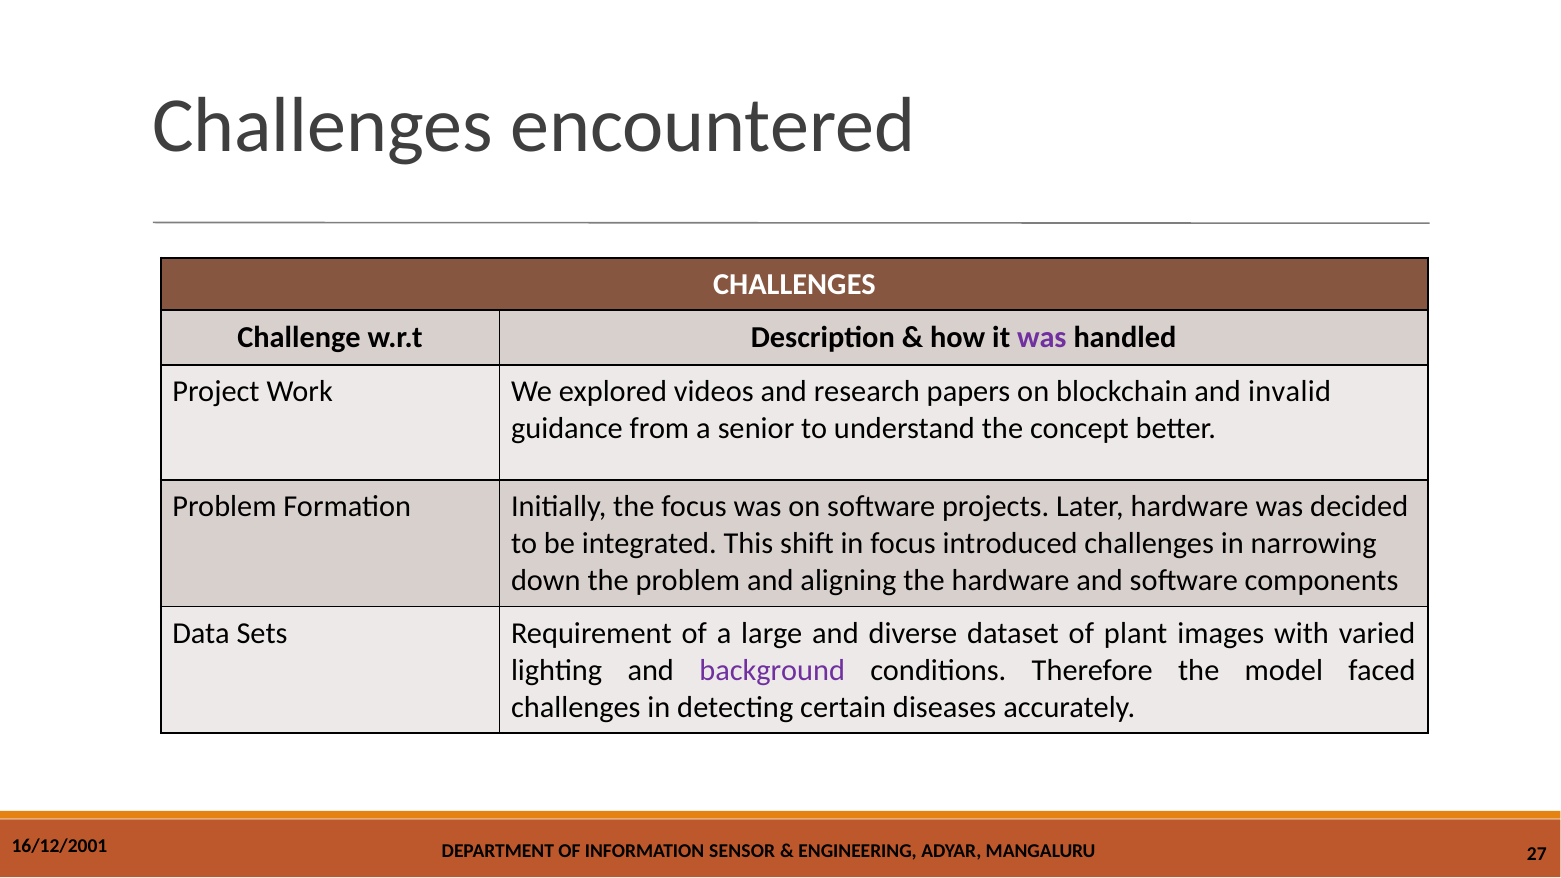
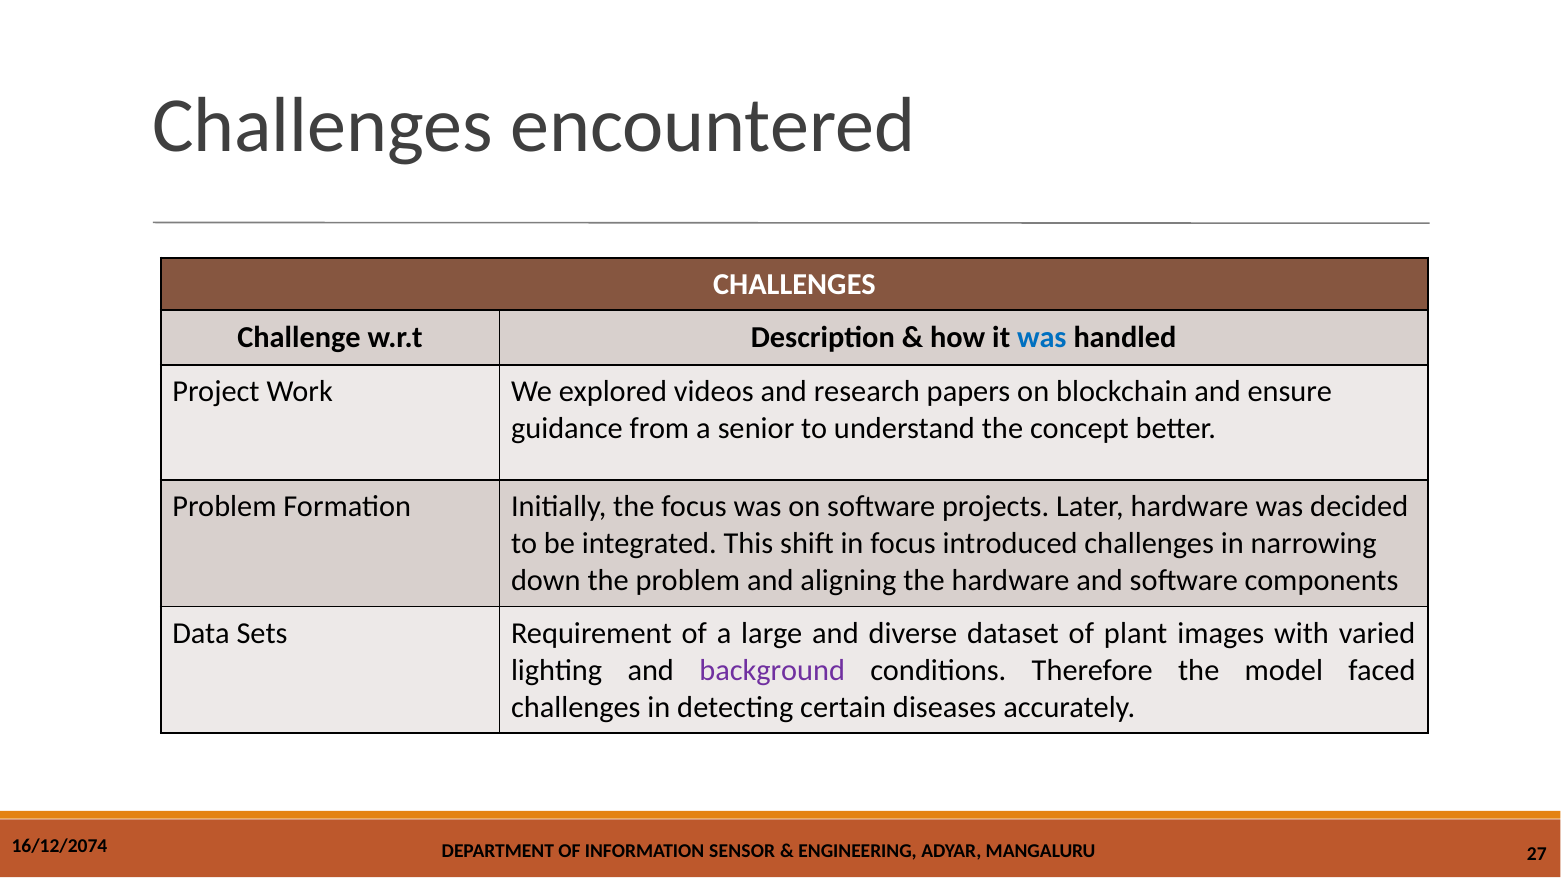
was colour: purple -> blue (1042, 338)
invalid: invalid -> ensure (1290, 391)
16/12/2001: 16/12/2001 -> 16/12/2074 (59, 846)
